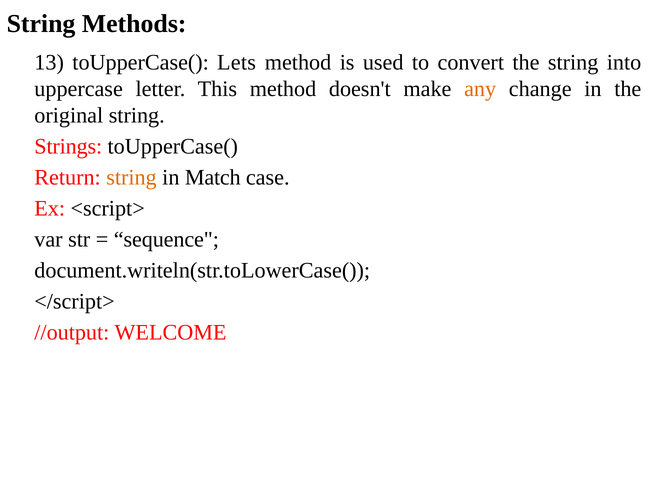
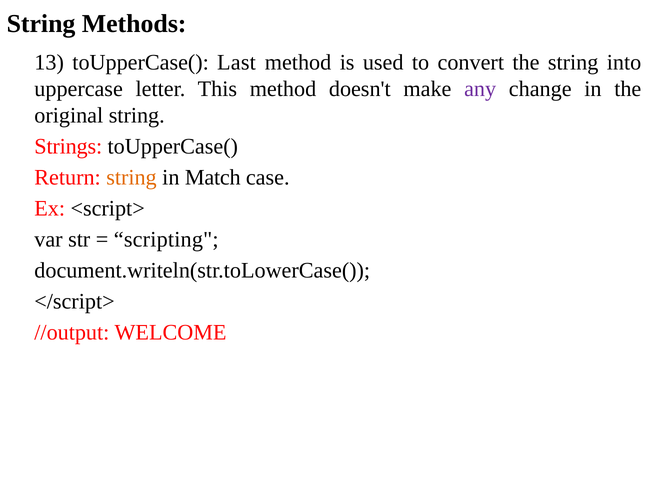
Lets: Lets -> Last (236, 63)
any colour: orange -> purple (480, 89)
sequence: sequence -> scripting (166, 240)
